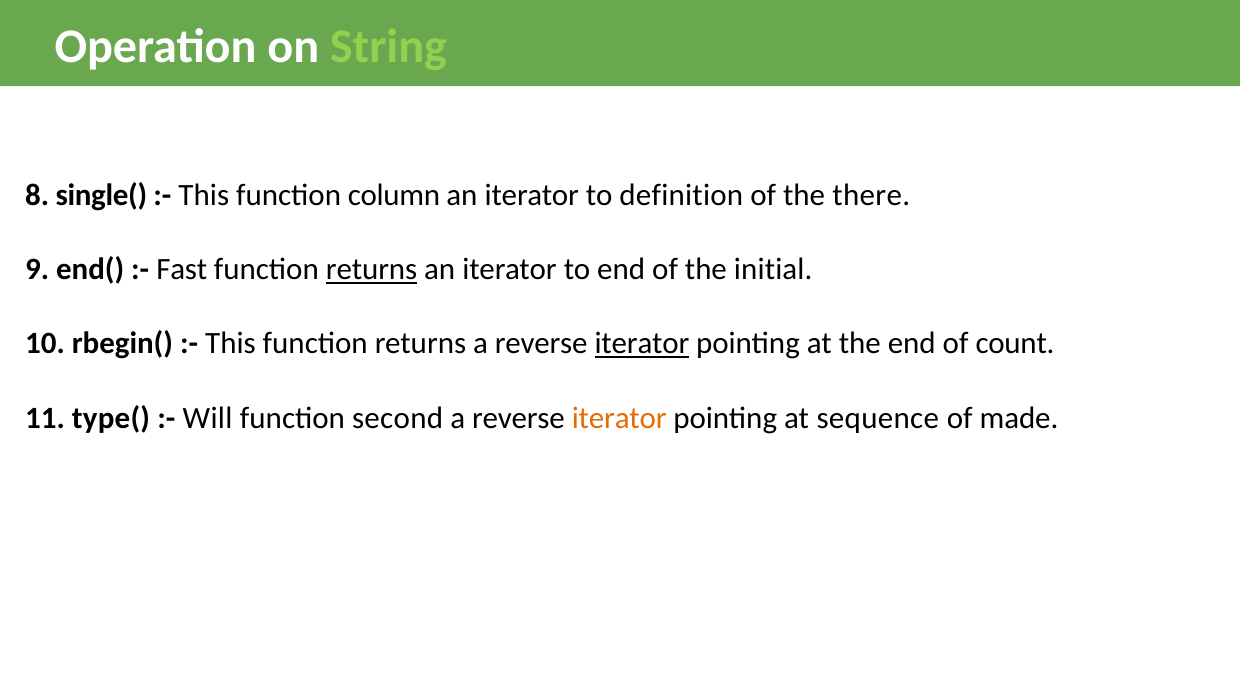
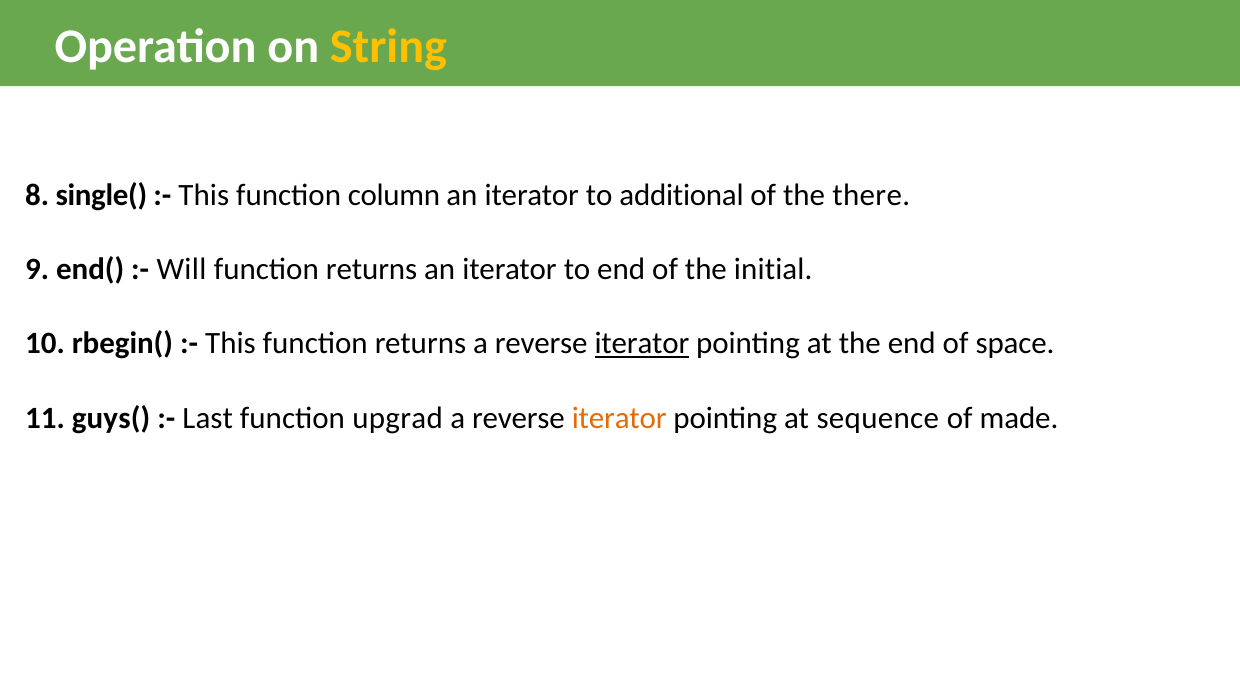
String colour: light green -> yellow (388, 47)
definition: definition -> additional (682, 195)
Fast: Fast -> Will (181, 270)
returns underline: present -> none (372, 270)
count: count -> space (1015, 344)
type(: type( -> guys( (111, 418)
Will: Will -> Last (208, 418)
second: second -> upgrad (398, 418)
